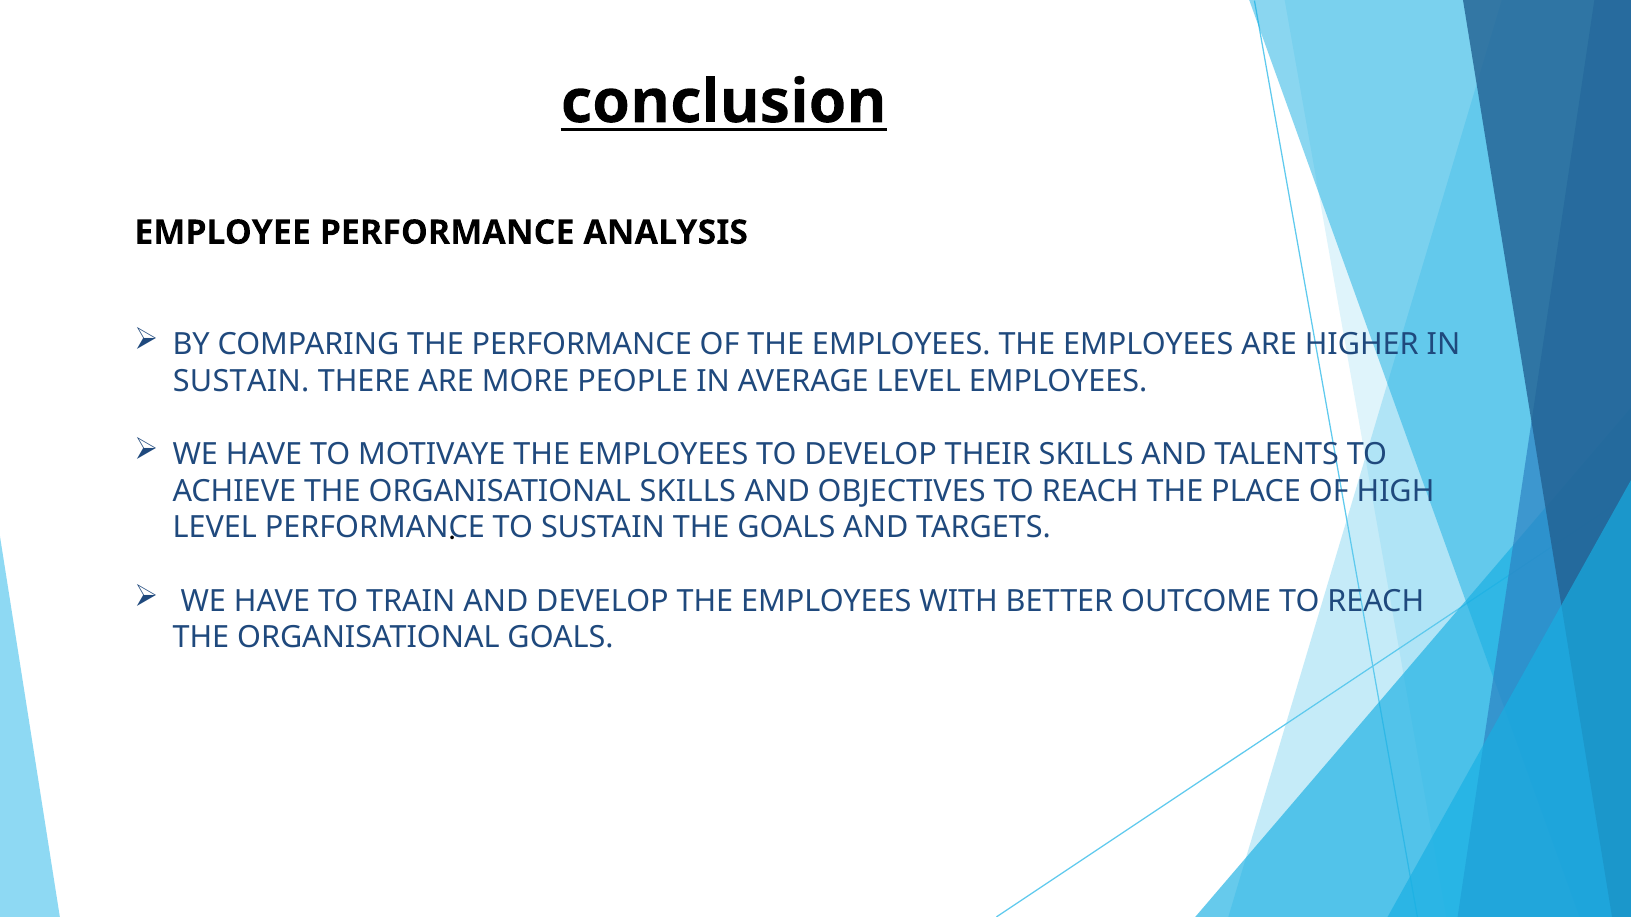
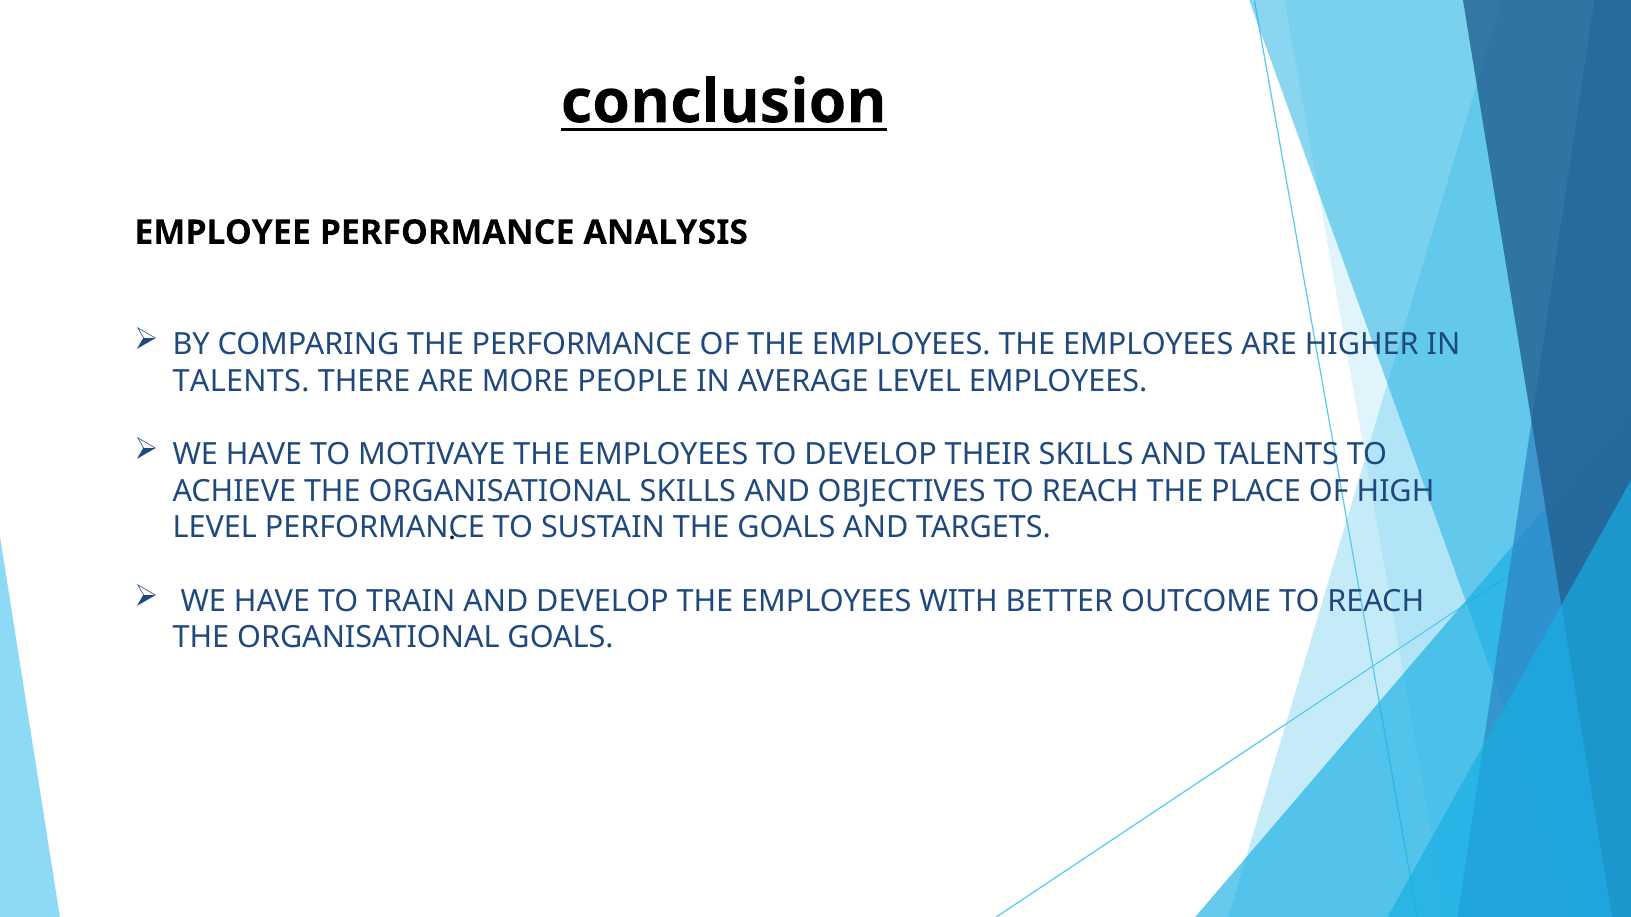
SUSTAIN: SUSTAIN -> TALENTS (241, 381)
